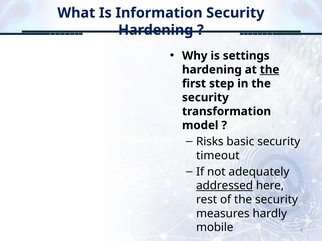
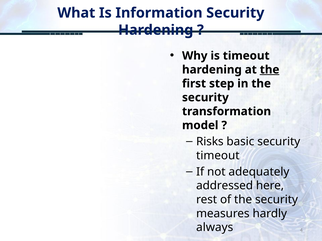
is settings: settings -> timeout (246, 56)
addressed underline: present -> none (225, 186)
mobile: mobile -> always (215, 228)
